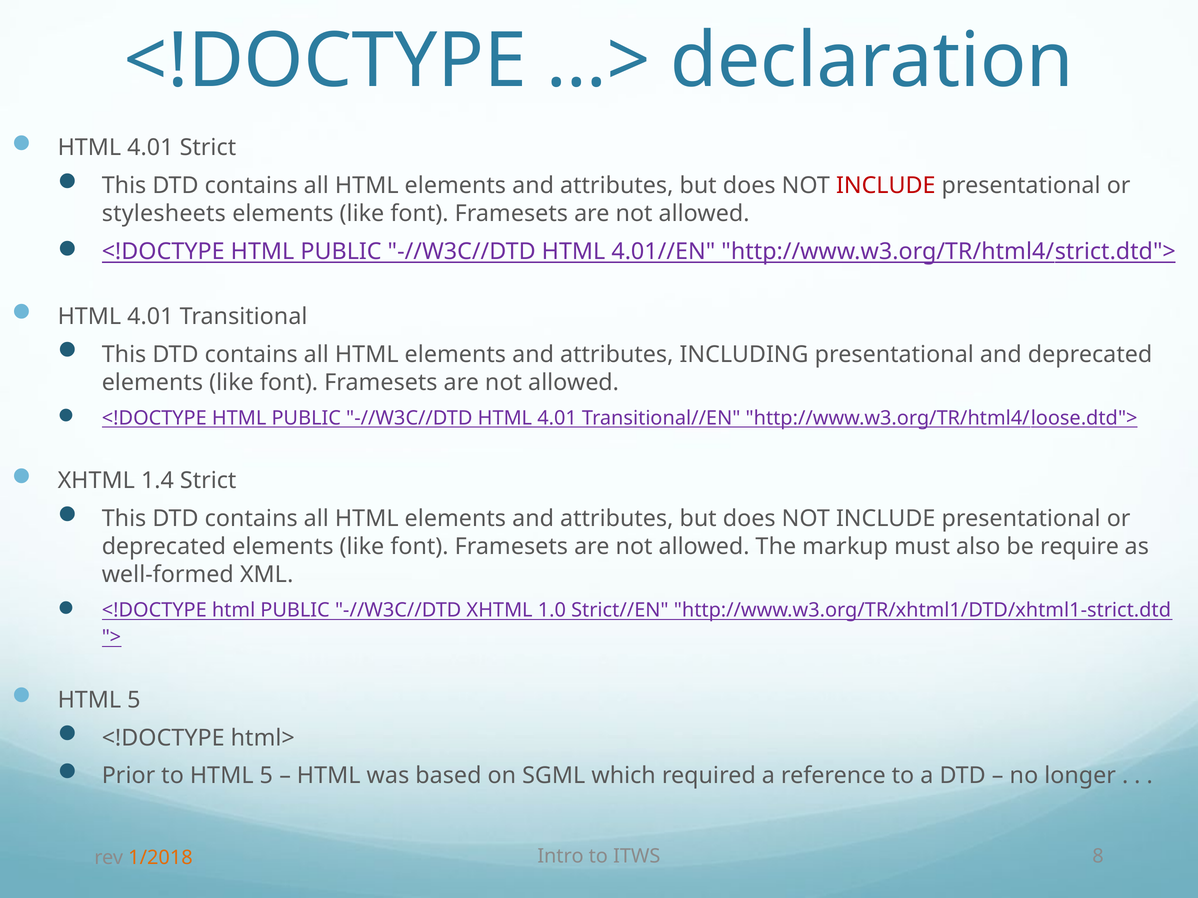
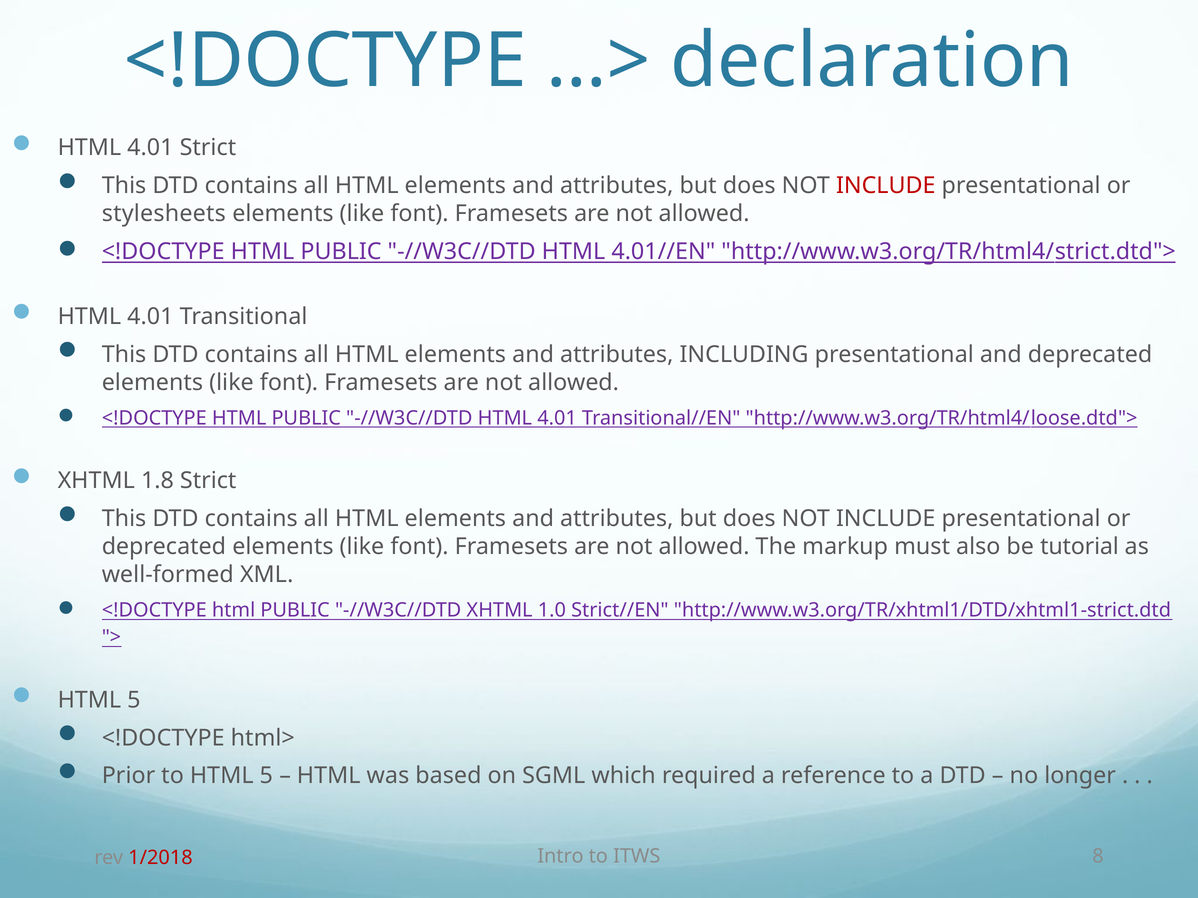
1.4: 1.4 -> 1.8 (157, 481)
require: require -> tutorial (1080, 547)
1/2018 colour: orange -> red (160, 858)
